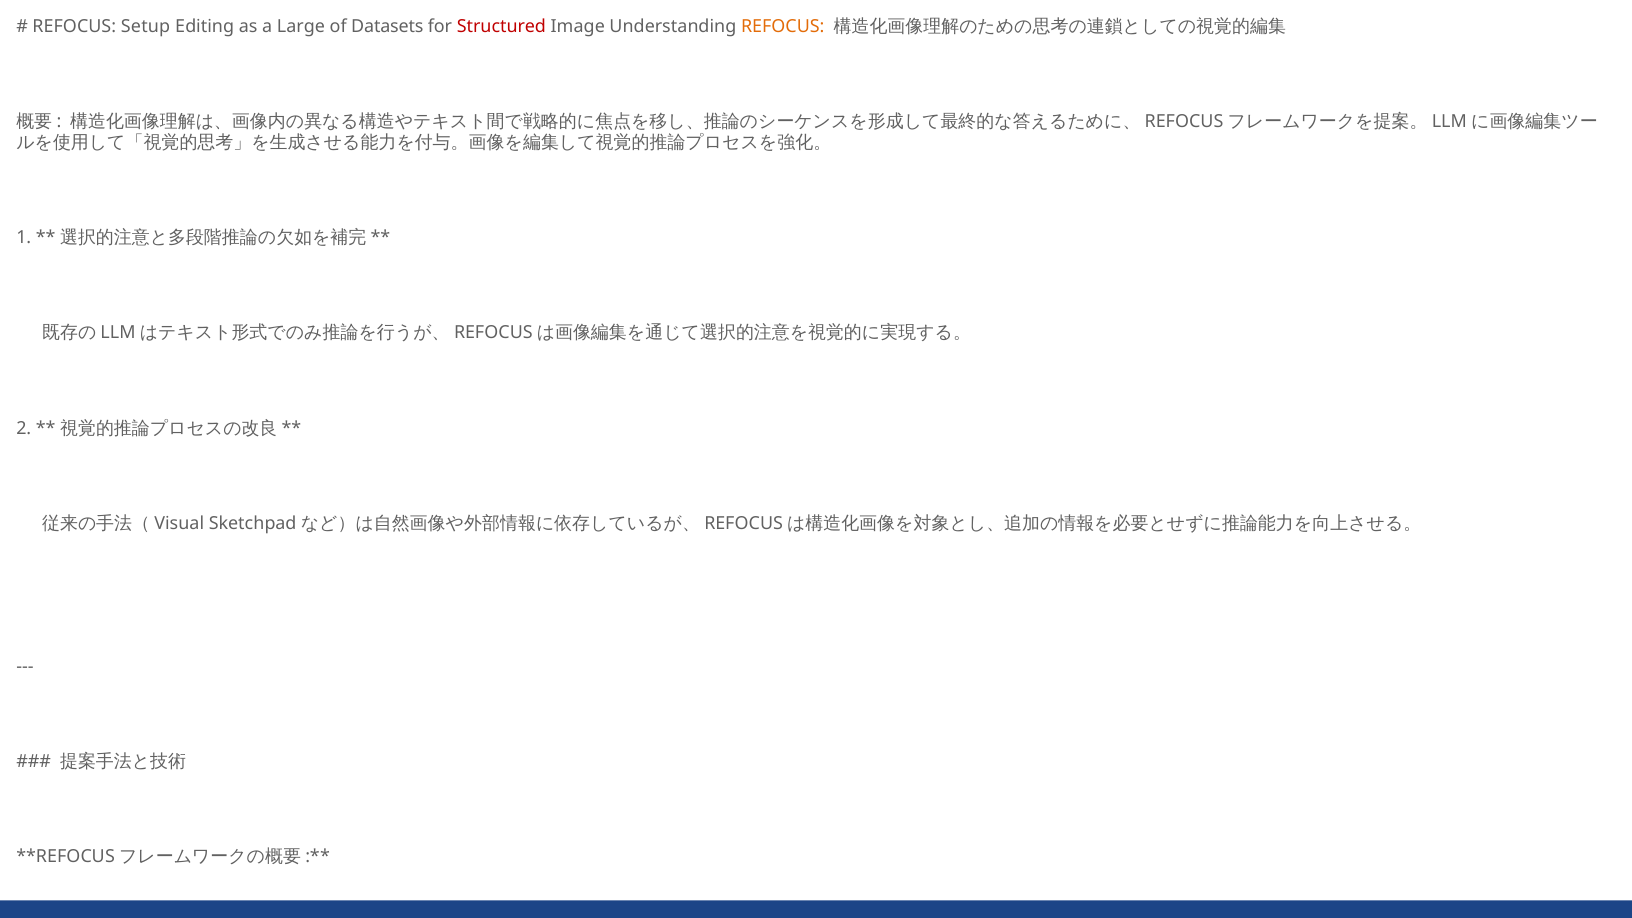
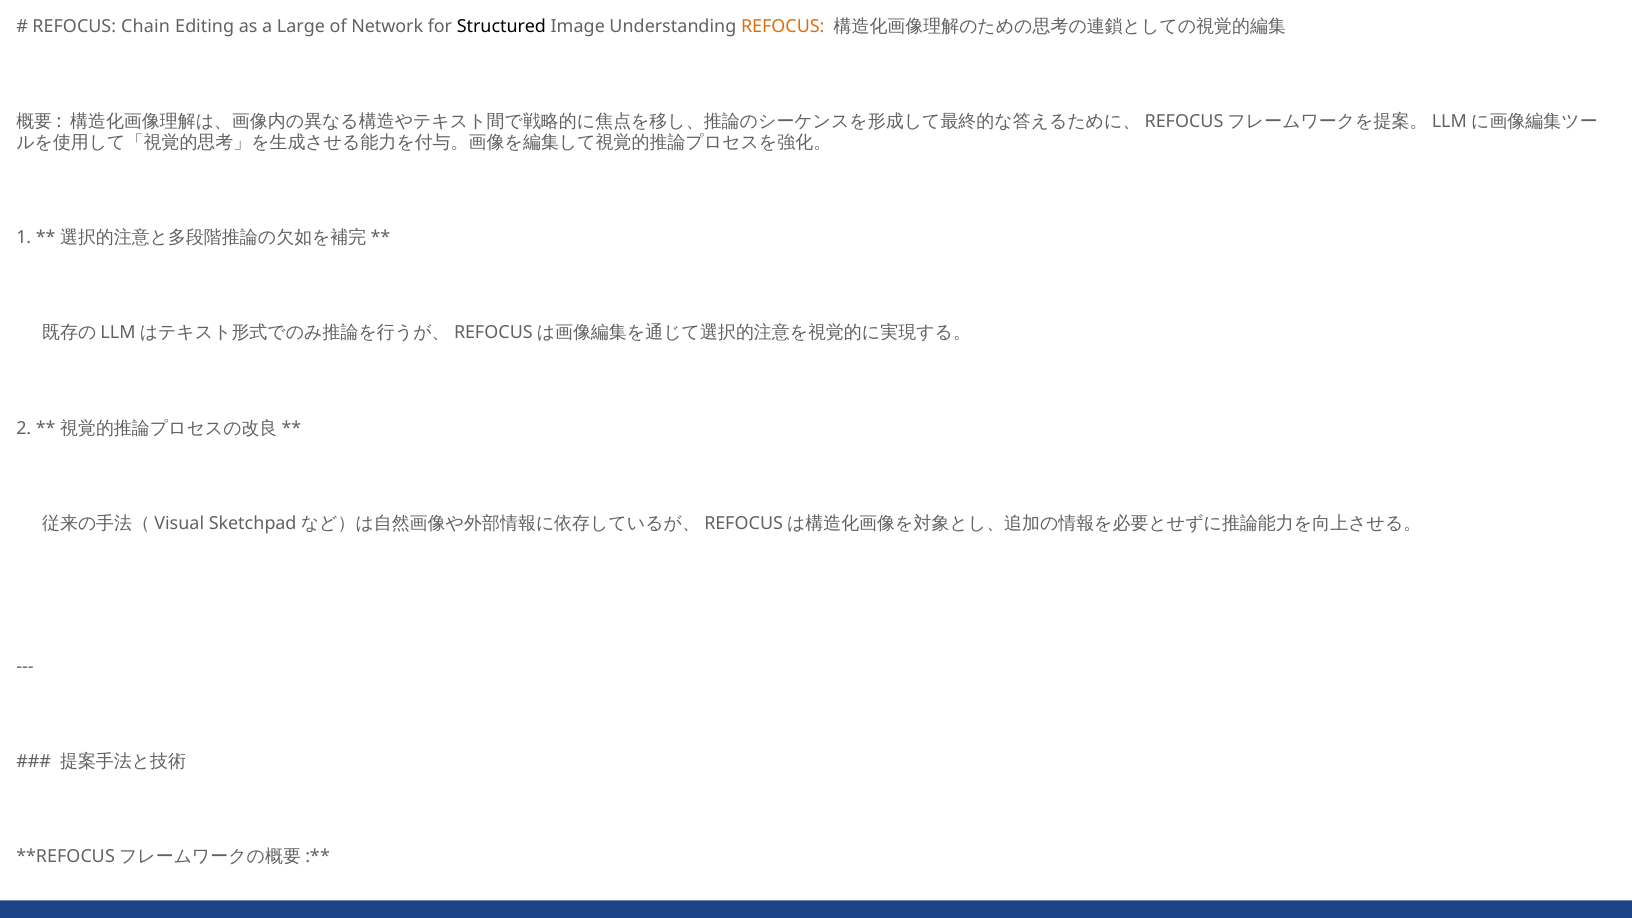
Setup: Setup -> Chain (146, 27)
Datasets: Datasets -> Network (387, 27)
Structured colour: red -> black (501, 27)
